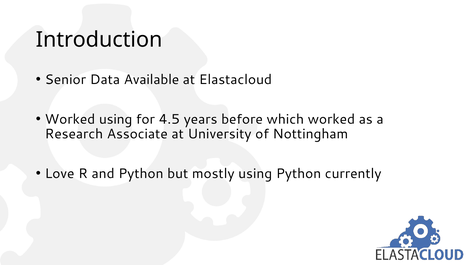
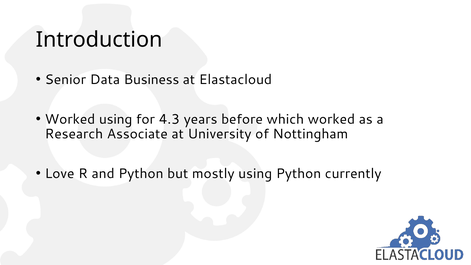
Available: Available -> Business (151, 80)
4.5: 4.5 -> 4.3 (169, 119)
